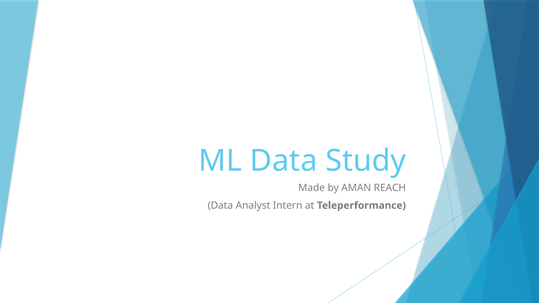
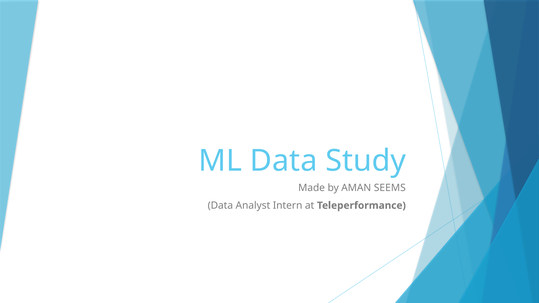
REACH: REACH -> SEEMS (390, 188)
